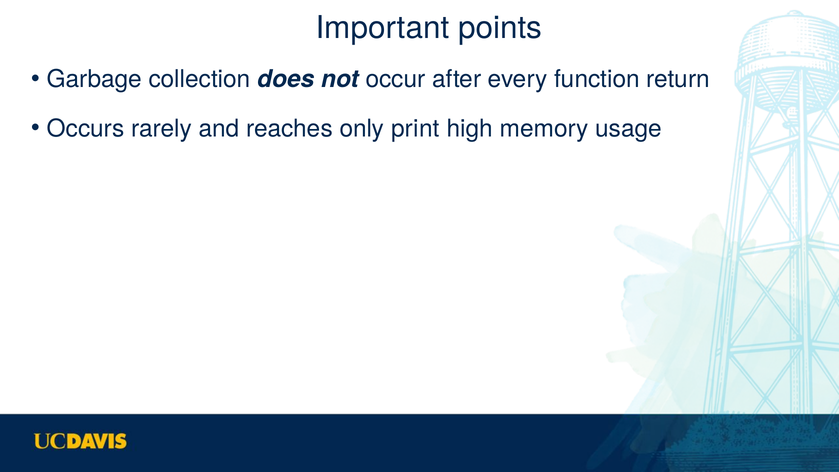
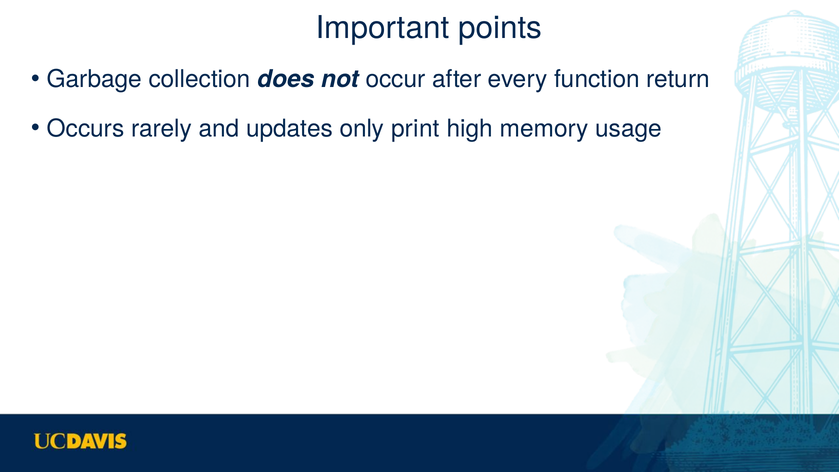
reaches: reaches -> updates (289, 129)
